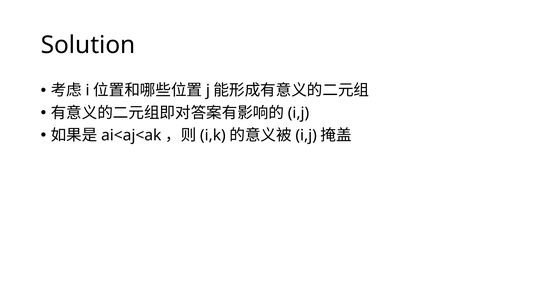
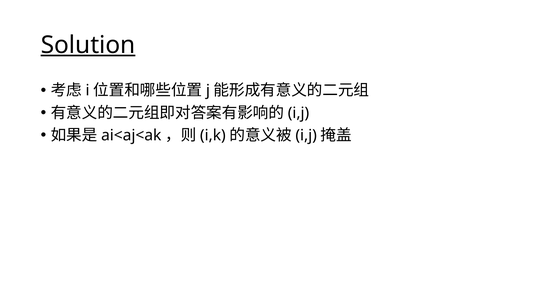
Solution underline: none -> present (88, 45)
